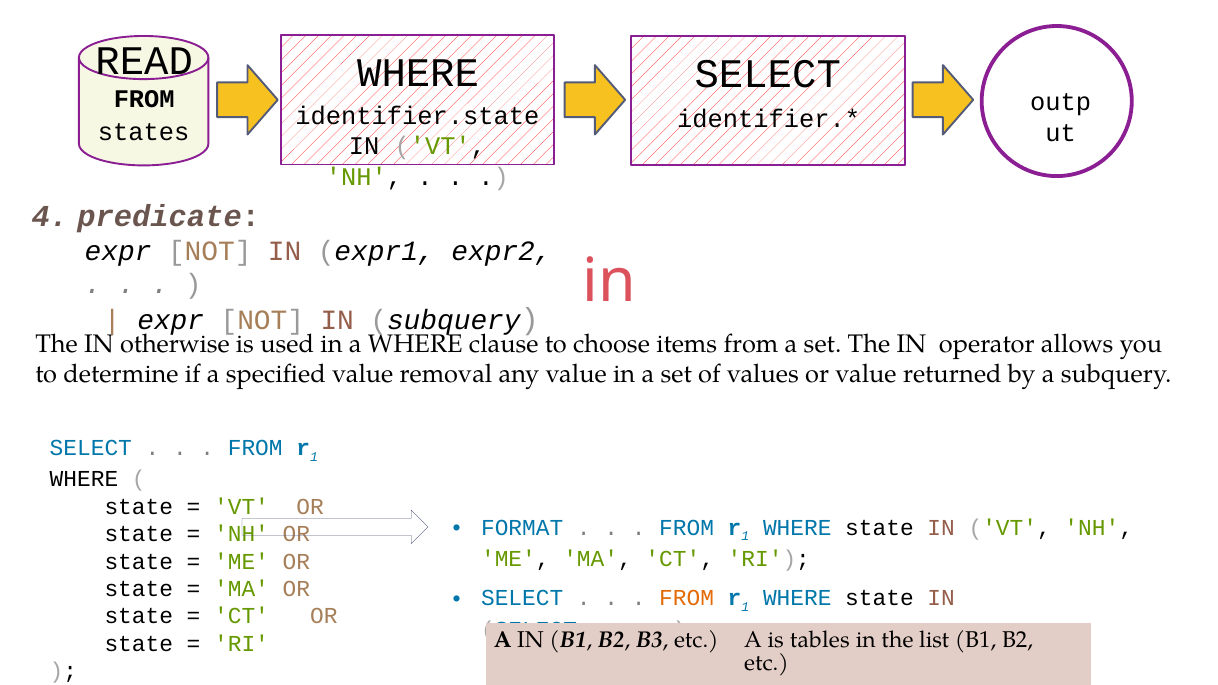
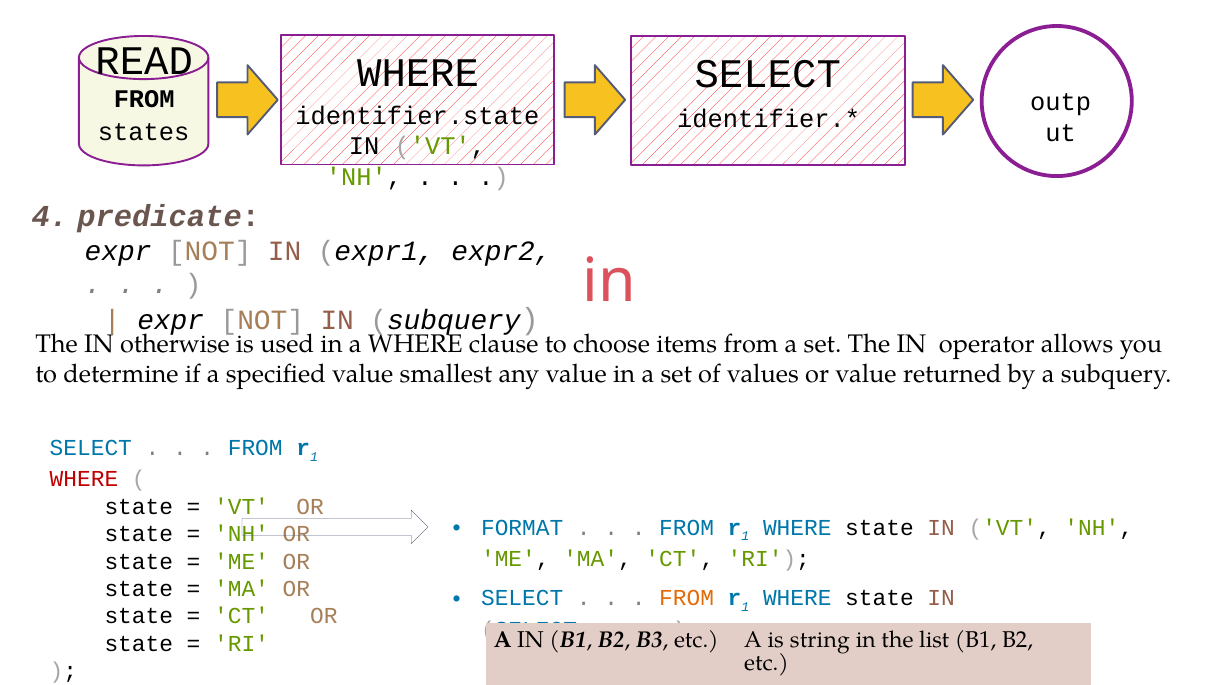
removal: removal -> smallest (446, 374)
WHERE colour: black -> red (84, 479)
tables: tables -> string (820, 640)
